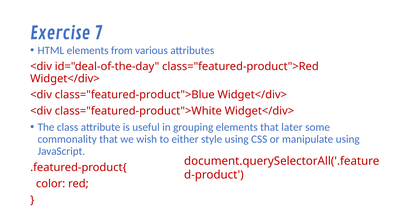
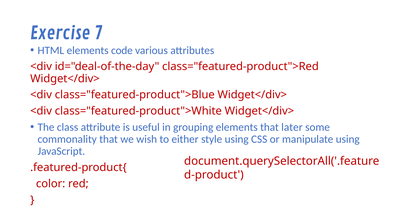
from: from -> code (122, 50)
